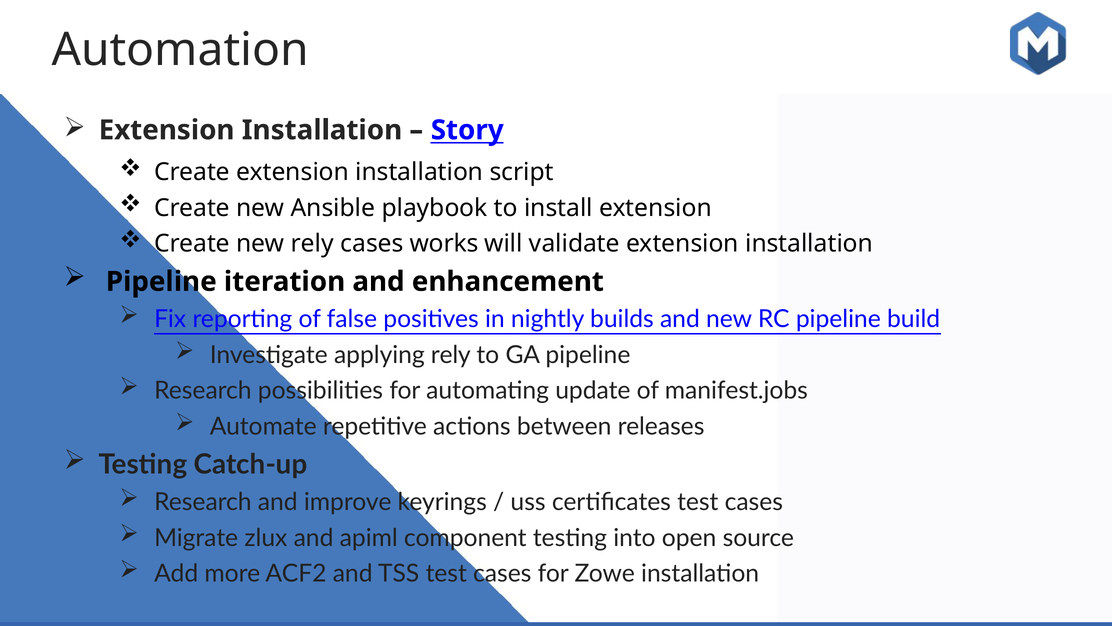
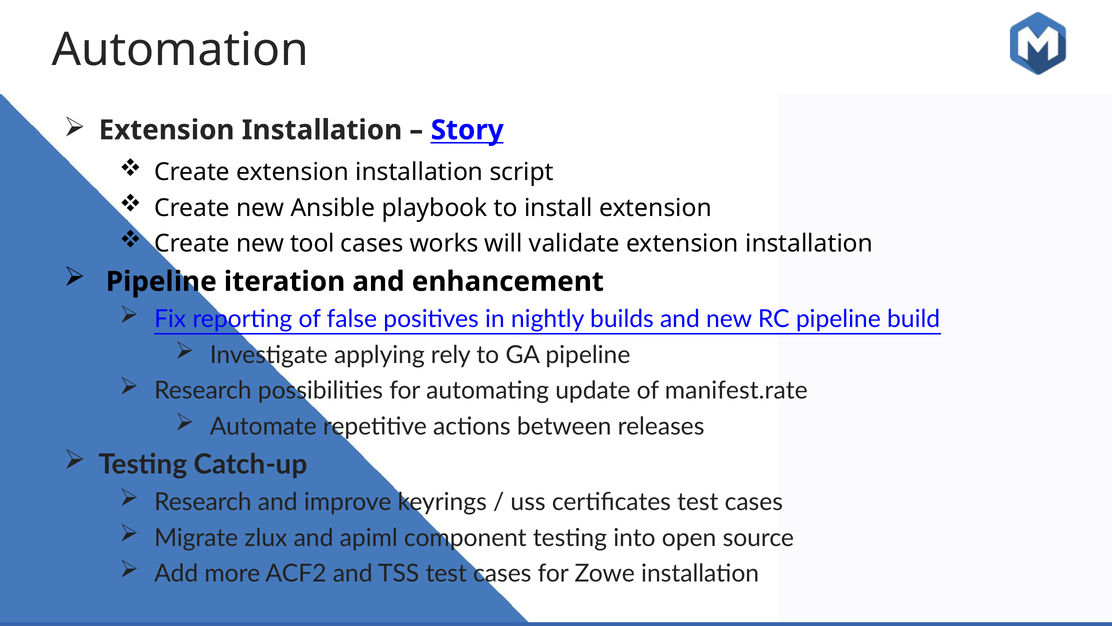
new rely: rely -> tool (312, 244)
manifest.jobs: manifest.jobs -> manifest.rate (736, 391)
